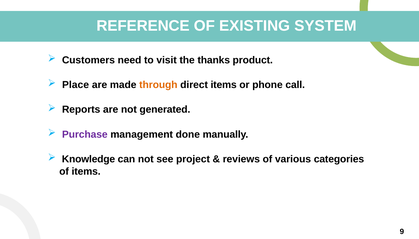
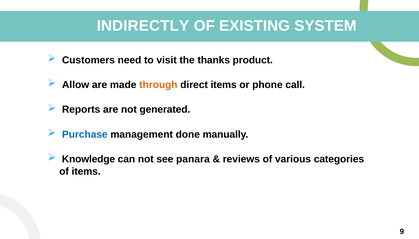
REFERENCE: REFERENCE -> INDIRECTLY (143, 26)
Place: Place -> Allow (76, 85)
Purchase colour: purple -> blue (85, 135)
project: project -> panara (193, 160)
